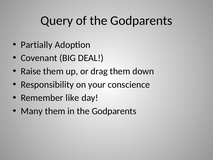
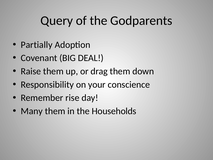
like: like -> rise (72, 98)
in the Godparents: Godparents -> Households (114, 111)
